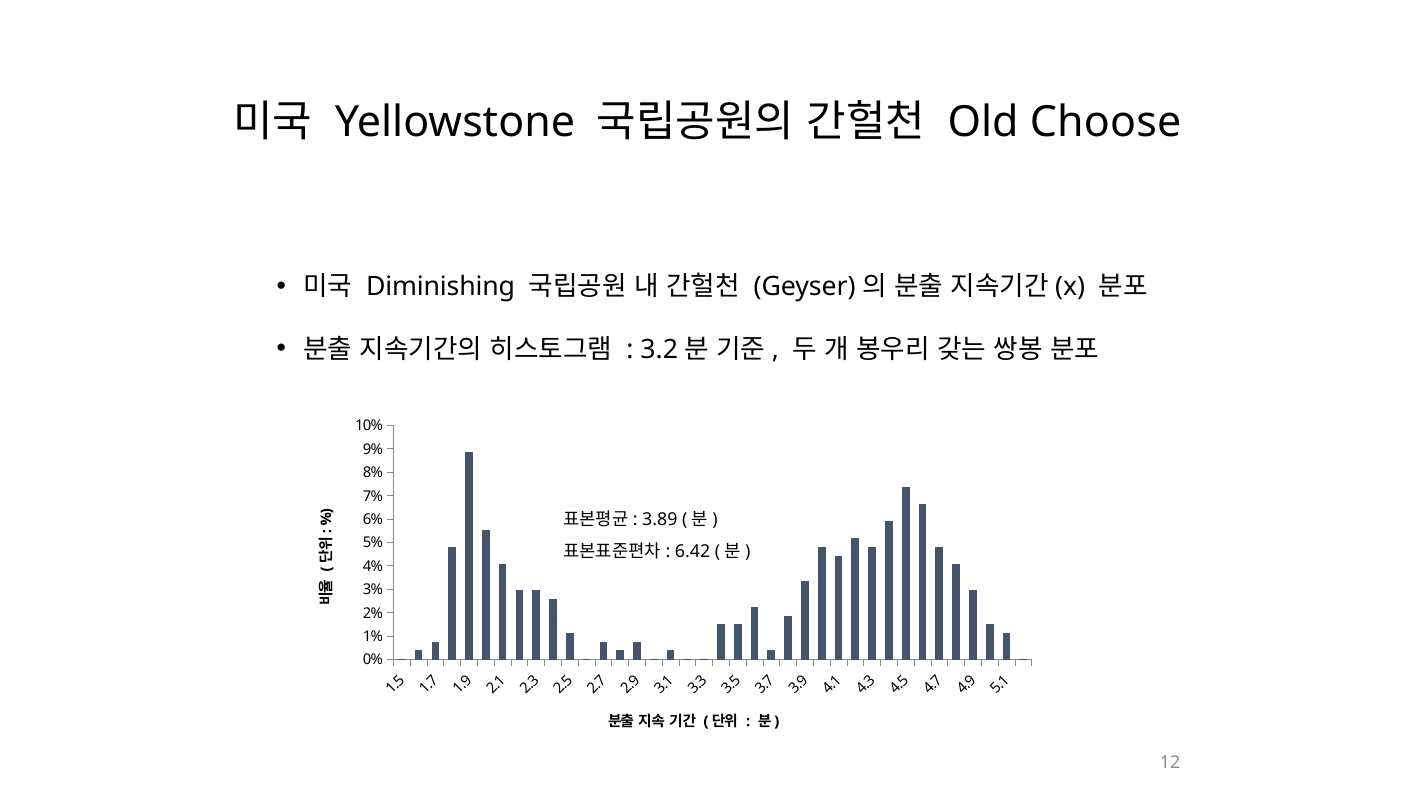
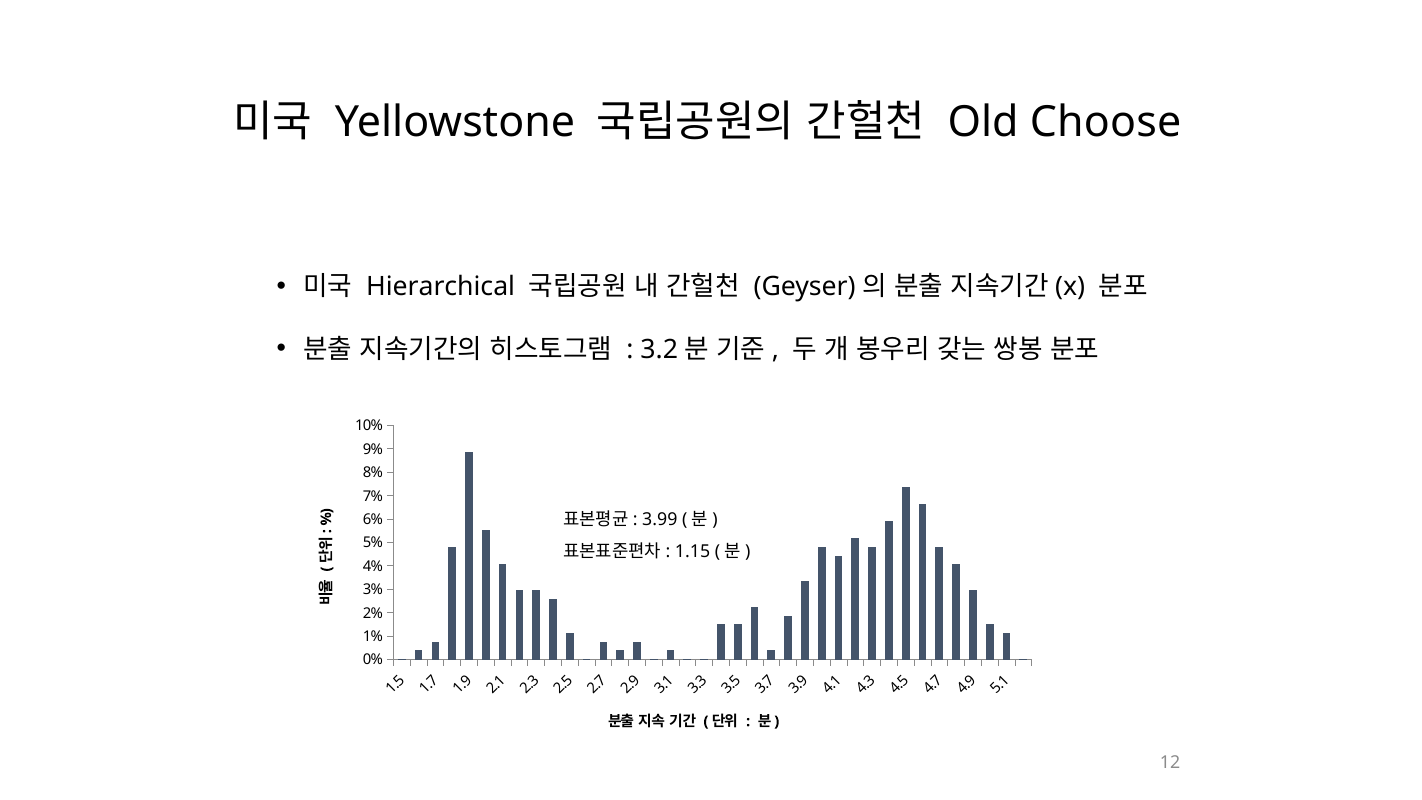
Diminishing: Diminishing -> Hierarchical (441, 287)
3.89: 3.89 -> 3.99 (660, 520)
6.42: 6.42 -> 1.15 (693, 552)
